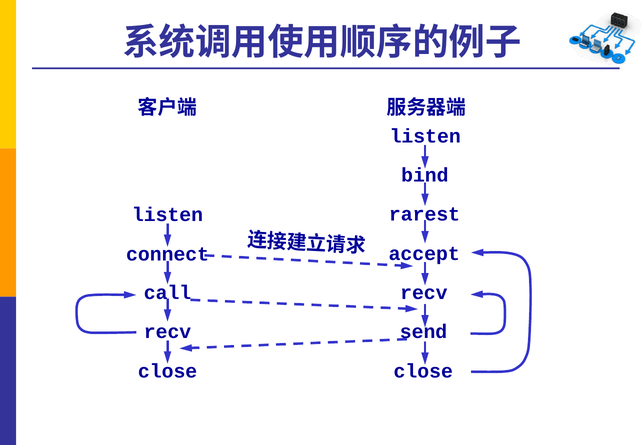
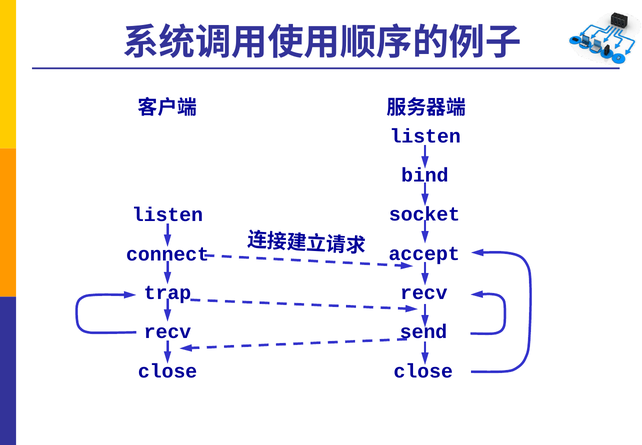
rarest: rarest -> socket (425, 214)
call: call -> trap (168, 292)
